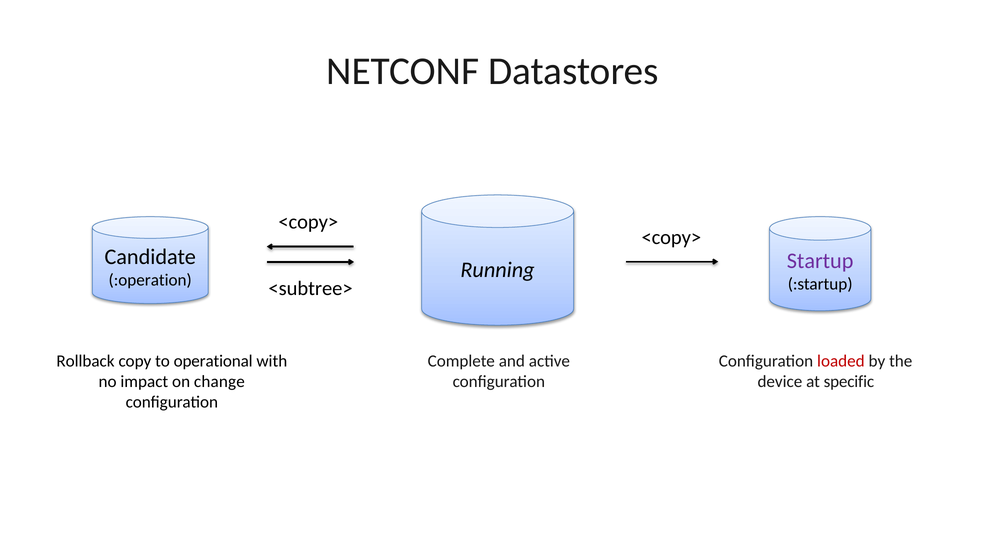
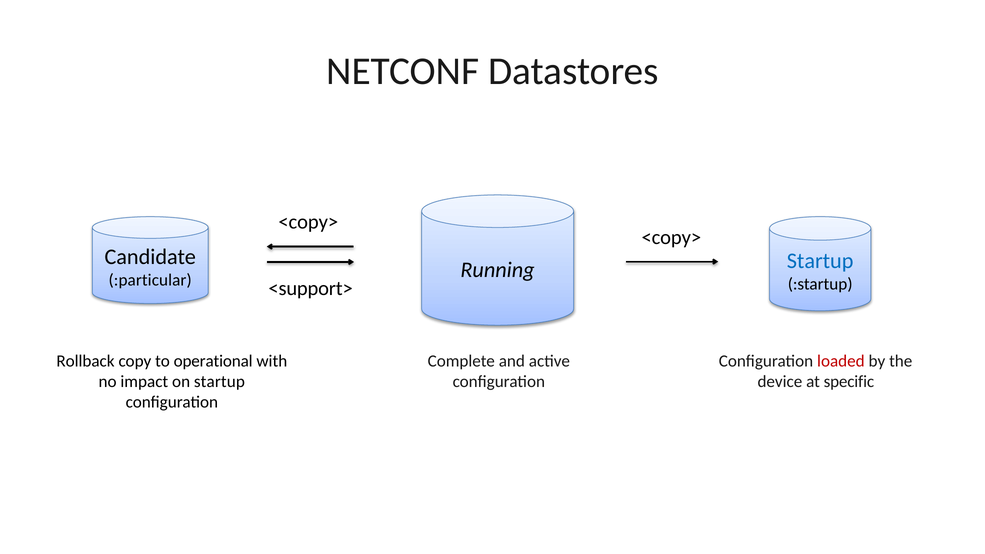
:operation: :operation -> :particular (150, 280)
Startup colour: purple -> blue (820, 261)
<subtree>: <subtree> -> <support> (311, 289)
on change: change -> startup (219, 382)
